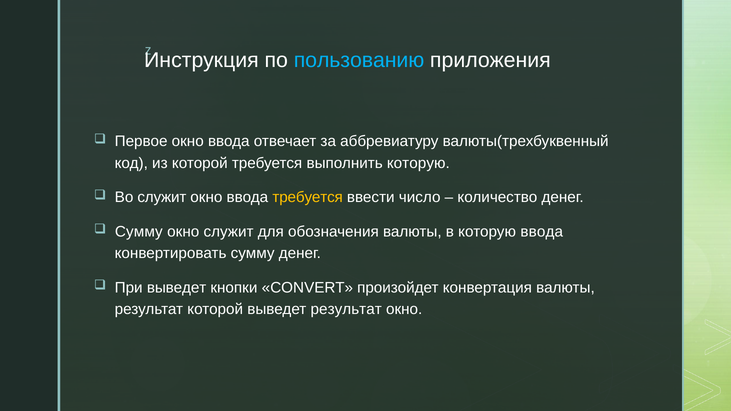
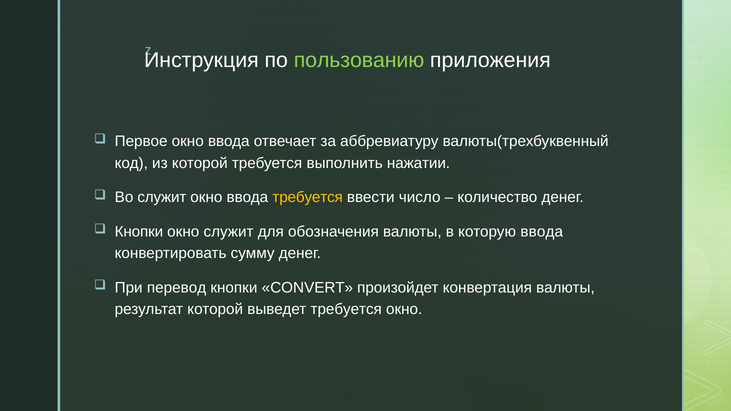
пользованию colour: light blue -> light green (359, 60)
выполнить которую: которую -> нажатии (418, 163)
Сумму: Сумму -> Кнопки (139, 232)
При выведет: выведет -> перевод (177, 288)
выведет результат: результат -> требуется (346, 310)
